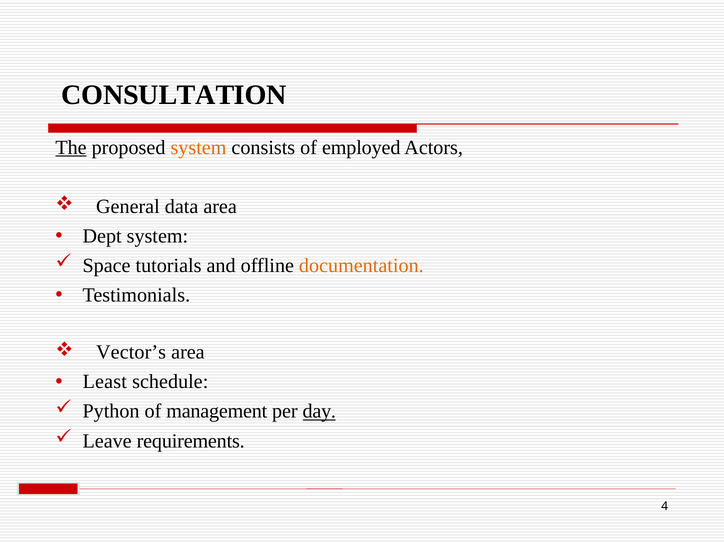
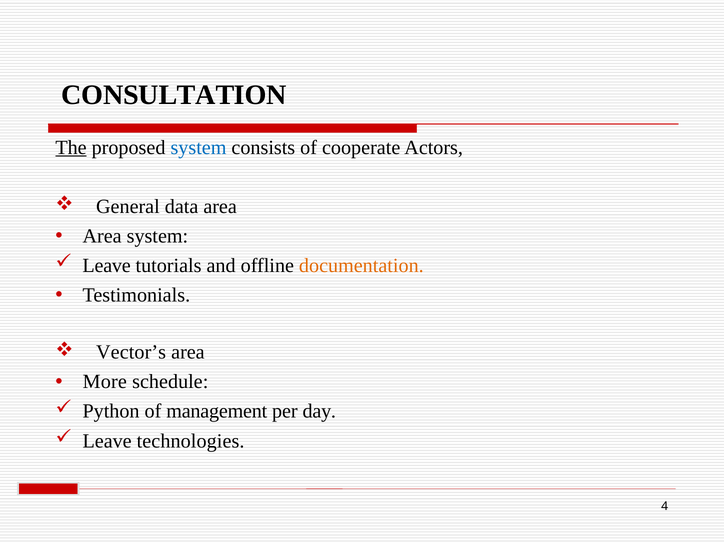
system colour: orange -> blue (198, 147)
employed: employed -> cooperate (361, 147)
Dept: Dept -> Area (102, 236)
Space: Space -> Leave (107, 265)
Least: Least -> More (105, 382)
day underline: present -> none (319, 411)
requirements: requirements -> technologies (191, 441)
